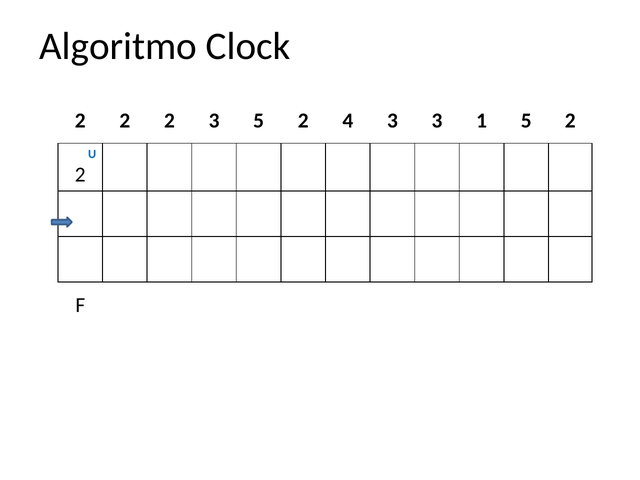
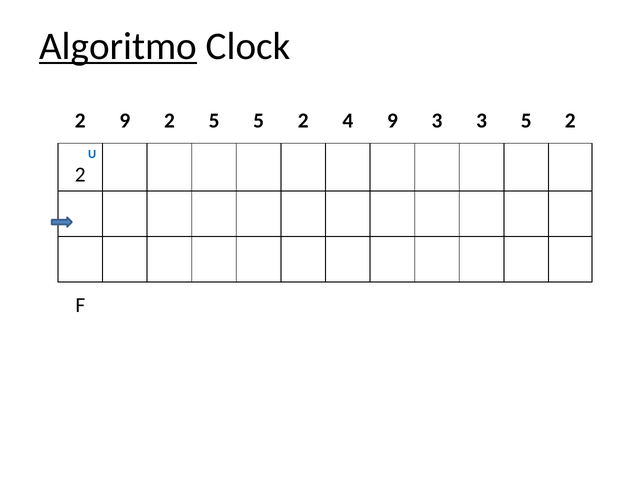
Algoritmo underline: none -> present (118, 46)
2: 2 -> 9 (125, 121)
2 3: 3 -> 5 (214, 121)
4 3: 3 -> 9 (392, 121)
3 1: 1 -> 3 (482, 121)
